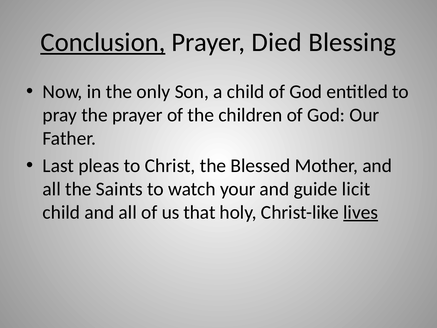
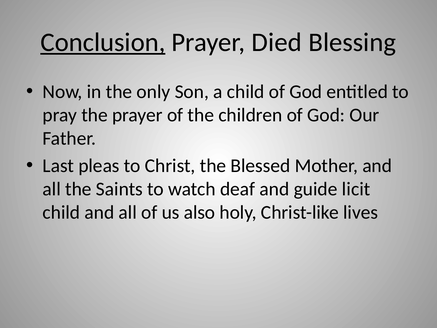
your: your -> deaf (238, 189)
that: that -> also (200, 212)
lives underline: present -> none (361, 212)
